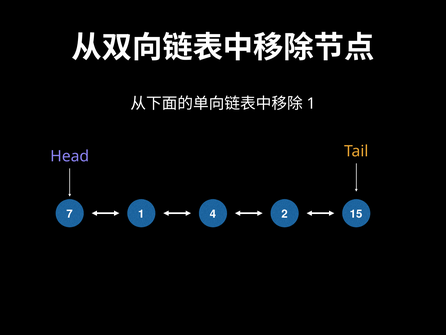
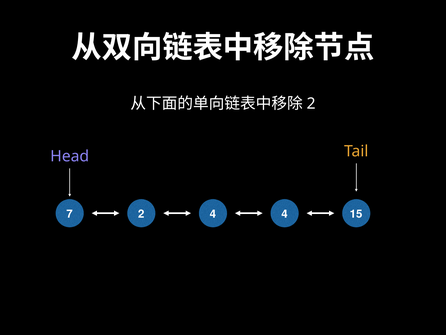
1: 1 -> 2 (311, 103)
7 1: 1 -> 2 (141, 214)
4 2: 2 -> 4 (285, 214)
